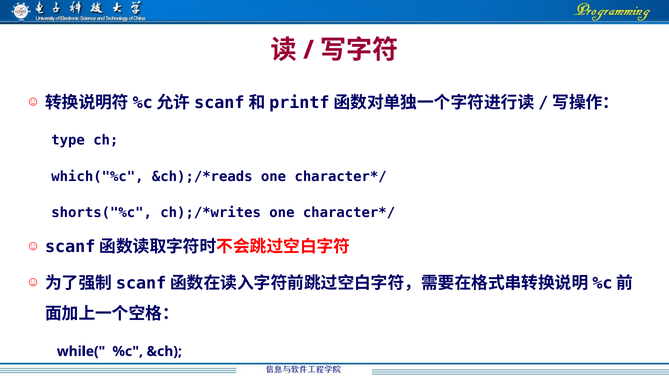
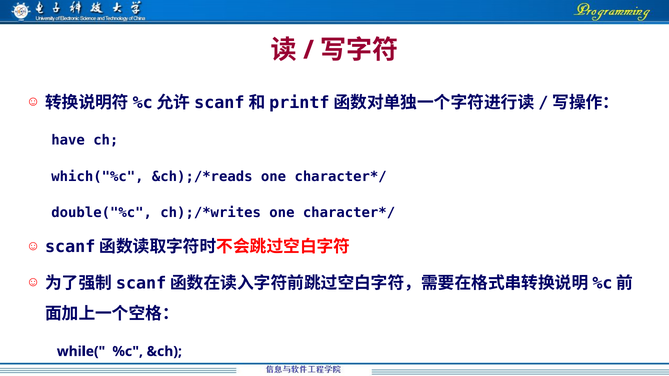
type: type -> have (68, 140)
shorts("%c: shorts("%c -> double("%c (102, 213)
